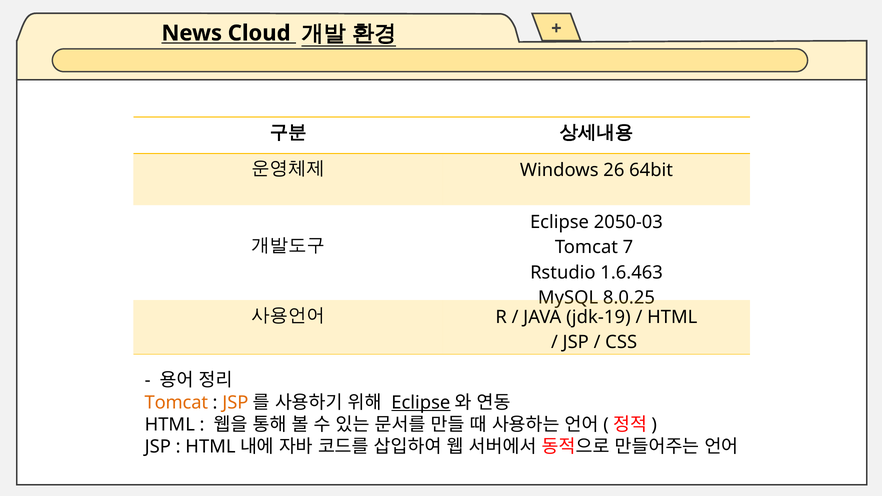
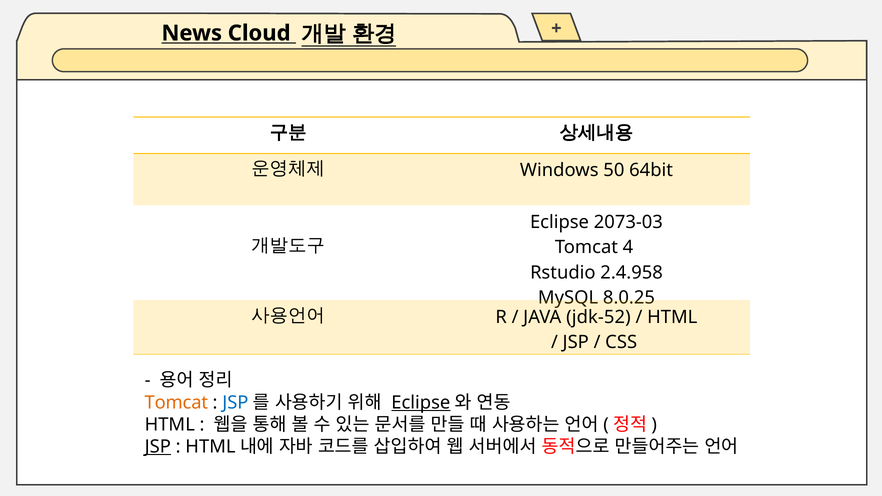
26: 26 -> 50 (614, 170)
2050-03: 2050-03 -> 2073-03 (628, 222)
7: 7 -> 4 (628, 247)
1.6.463: 1.6.463 -> 2.4.958 (632, 273)
jdk-19: jdk-19 -> jdk-52 (598, 317)
JSP colour: orange -> blue (235, 403)
JSP underline: none -> present (158, 447)
